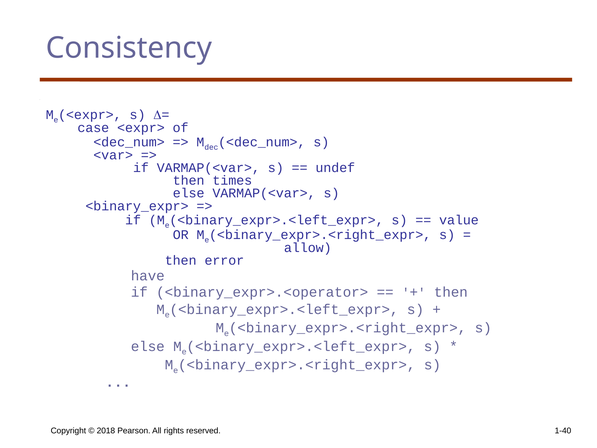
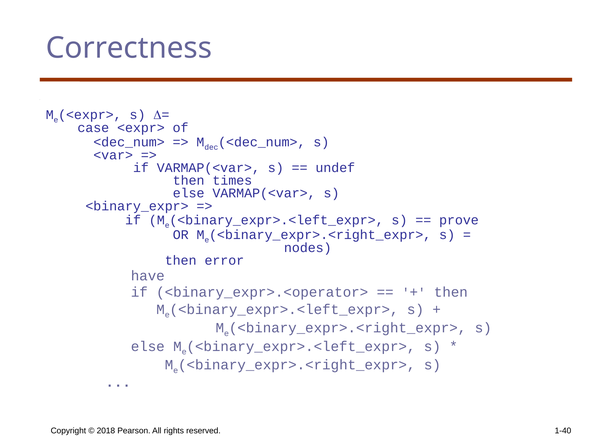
Consistency: Consistency -> Correctness (129, 48)
value: value -> prove (459, 220)
allow: allow -> nodes (308, 248)
